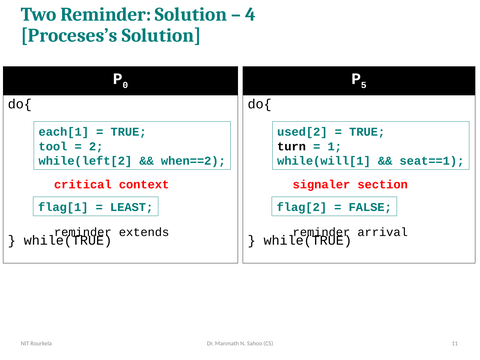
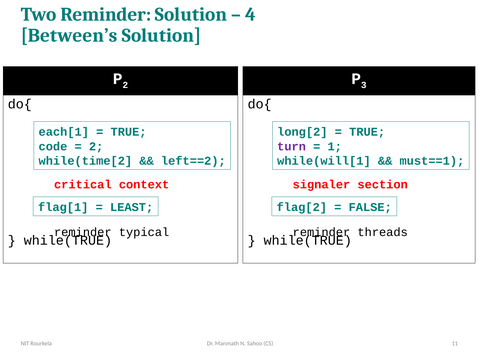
Proceses’s: Proceses’s -> Between’s (69, 35)
0: 0 -> 2 (125, 85)
5: 5 -> 3 (364, 85)
used[2: used[2 -> long[2 (302, 132)
tool: tool -> code (53, 146)
turn colour: black -> purple (292, 146)
while(left[2: while(left[2 -> while(time[2 (85, 161)
when==2: when==2 -> left==2 (193, 161)
seat==1: seat==1 -> must==1 (432, 161)
extends: extends -> typical (144, 232)
arrival: arrival -> threads (383, 232)
